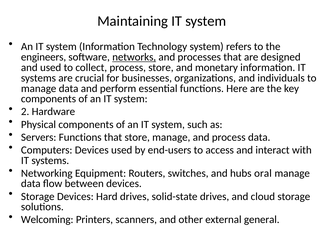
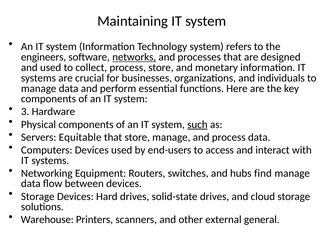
2: 2 -> 3 (25, 112)
such underline: none -> present (197, 125)
Servers Functions: Functions -> Equitable (80, 137)
oral: oral -> find (263, 173)
Welcoming: Welcoming -> Warehouse (47, 220)
